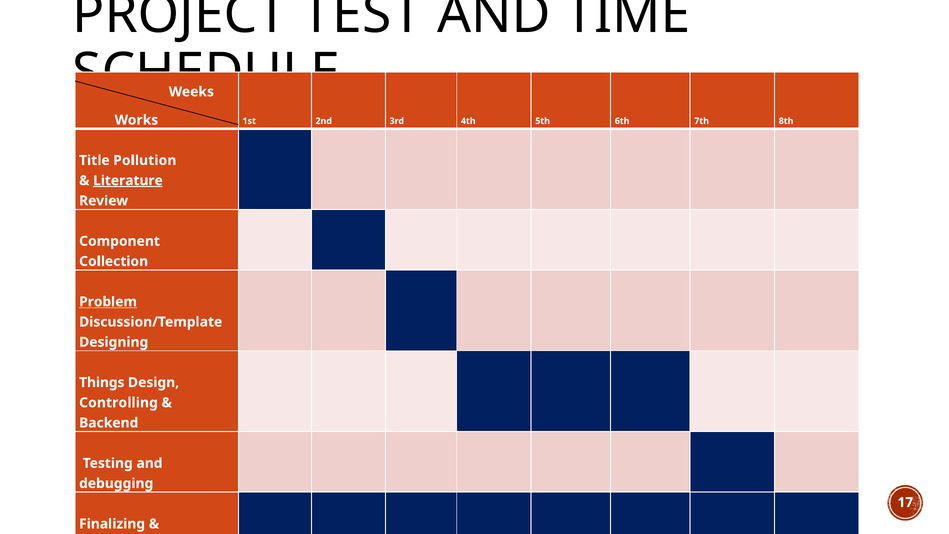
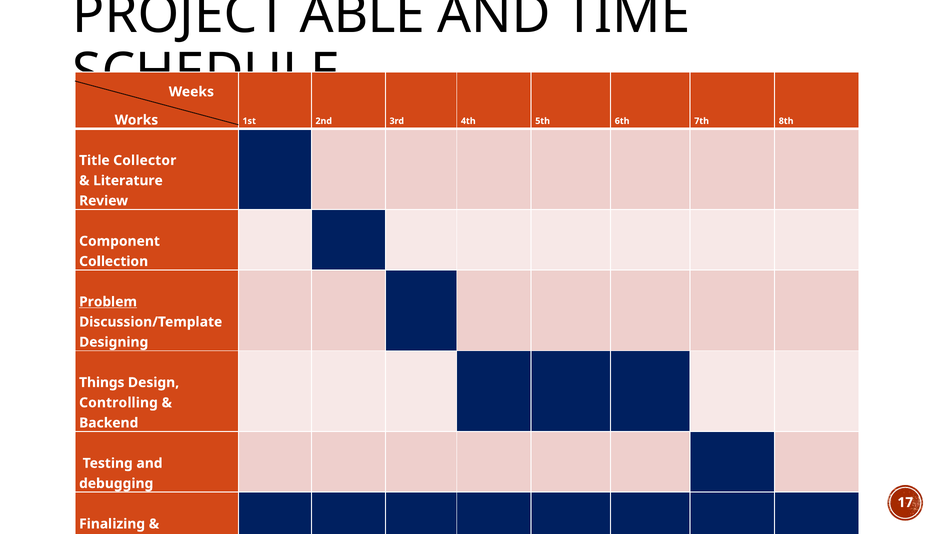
TEST: TEST -> ABLE (362, 15)
Pollution: Pollution -> Collector (145, 160)
Literature underline: present -> none (128, 181)
